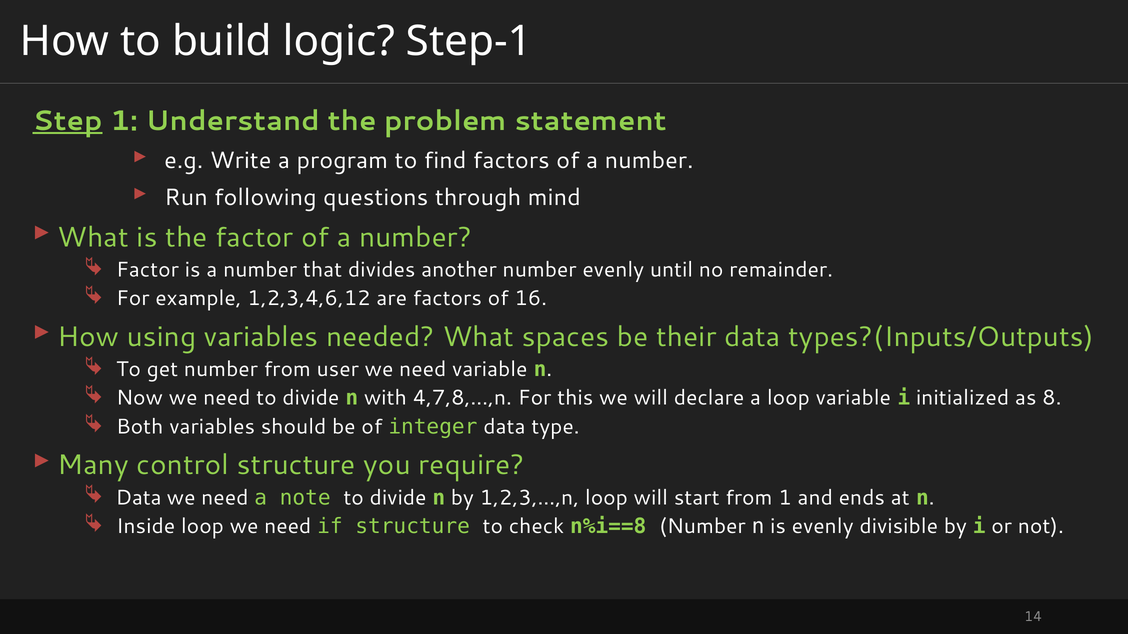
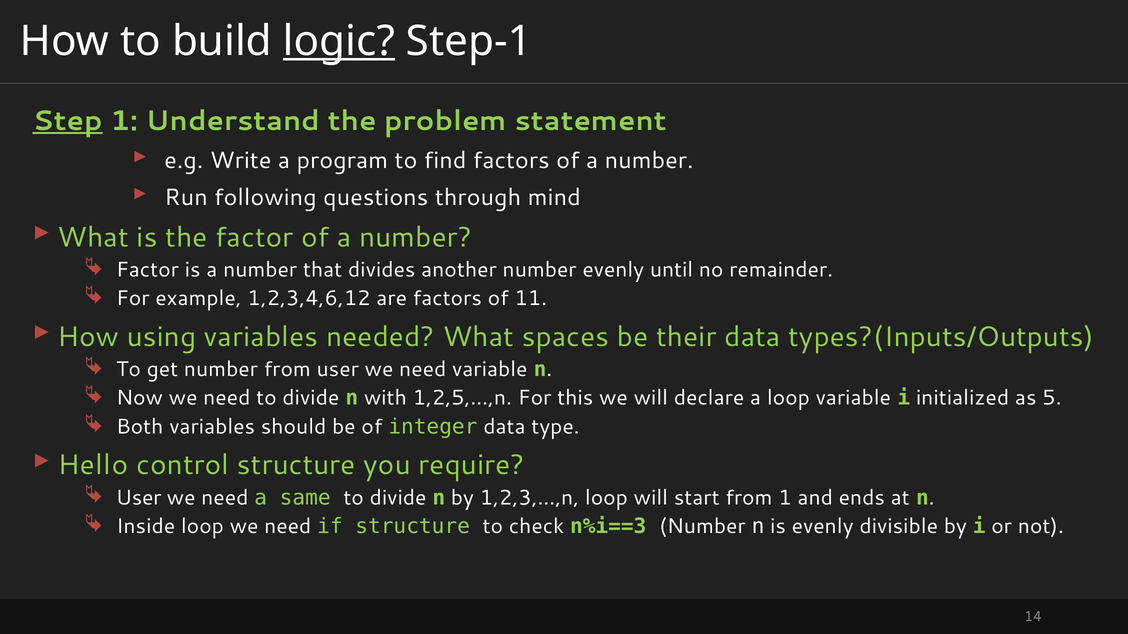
logic underline: none -> present (339, 41)
16: 16 -> 11 (531, 299)
4,7,8,...,n: 4,7,8,...,n -> 1,2,5,...,n (462, 398)
8: 8 -> 5 (1052, 398)
Many: Many -> Hello (93, 465)
Data: Data -> User (139, 498)
note: note -> same (305, 498)
n%i==8: n%i==8 -> n%i==3 (608, 527)
